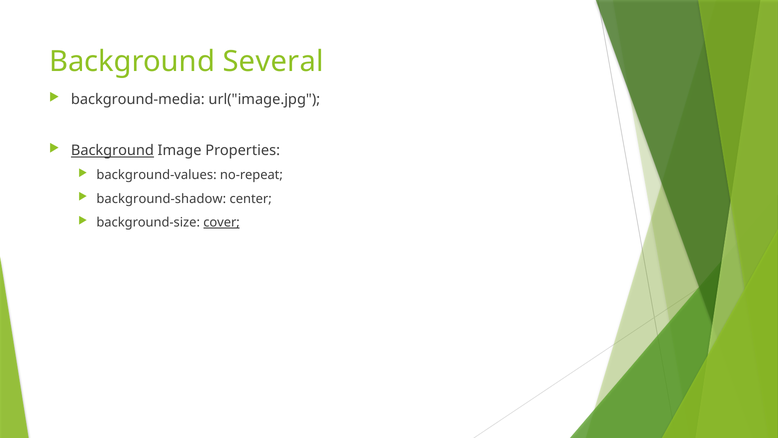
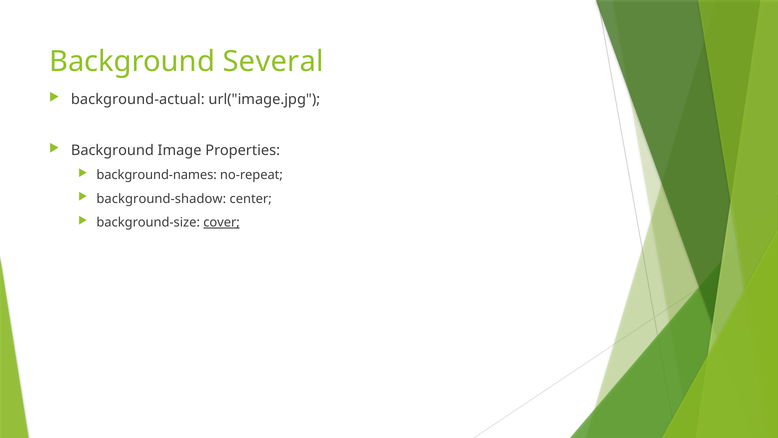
background-media: background-media -> background-actual (138, 99)
Background underline: present -> none (112, 150)
background-values: background-values -> background-names (157, 175)
